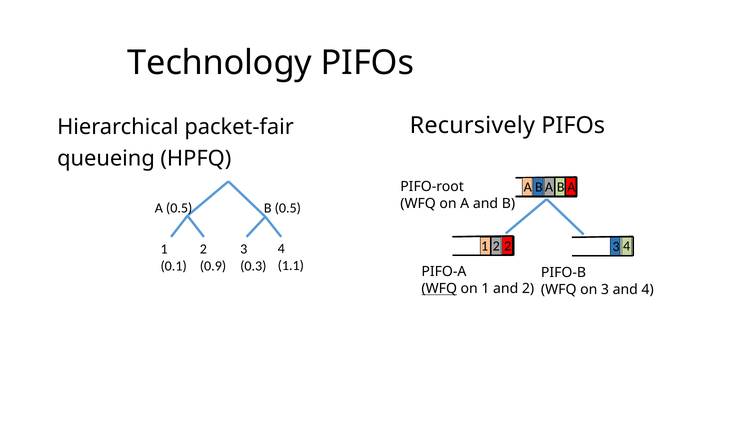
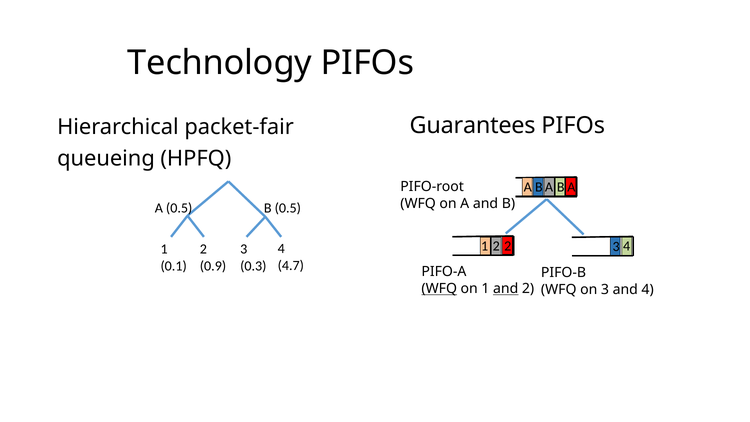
Recursively: Recursively -> Guarantees (473, 126)
1.1: 1.1 -> 4.7 (291, 266)
and underline: none -> present (506, 289)
